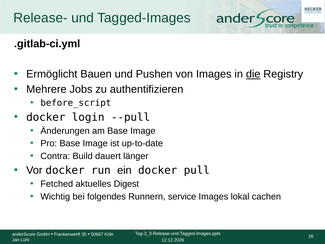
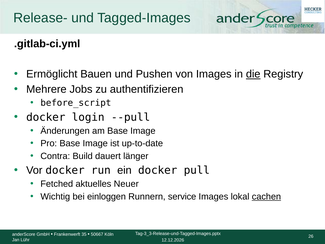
Digest: Digest -> Neuer (126, 184)
folgendes: folgendes -> einloggen (107, 196)
cachen underline: none -> present (266, 196)
